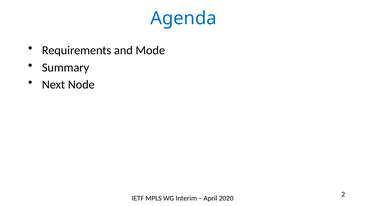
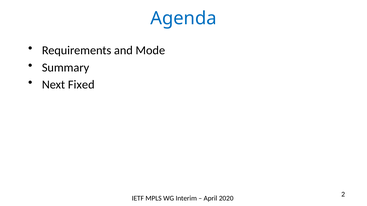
Node: Node -> Fixed (81, 85)
